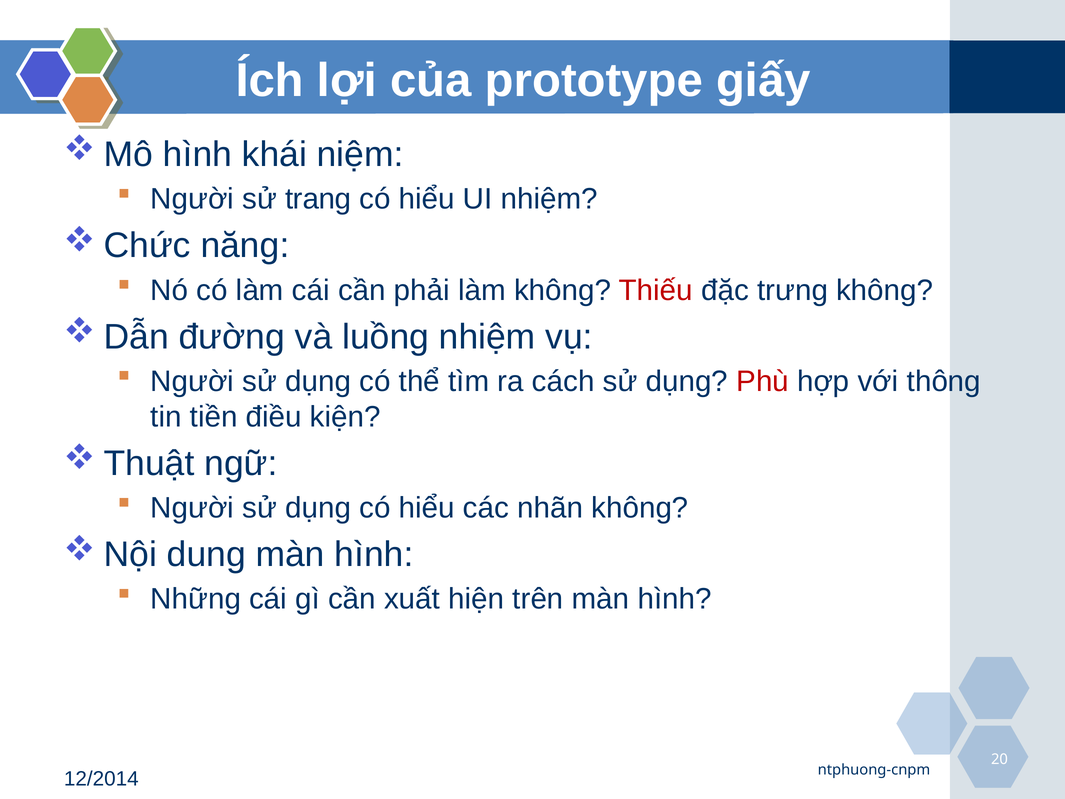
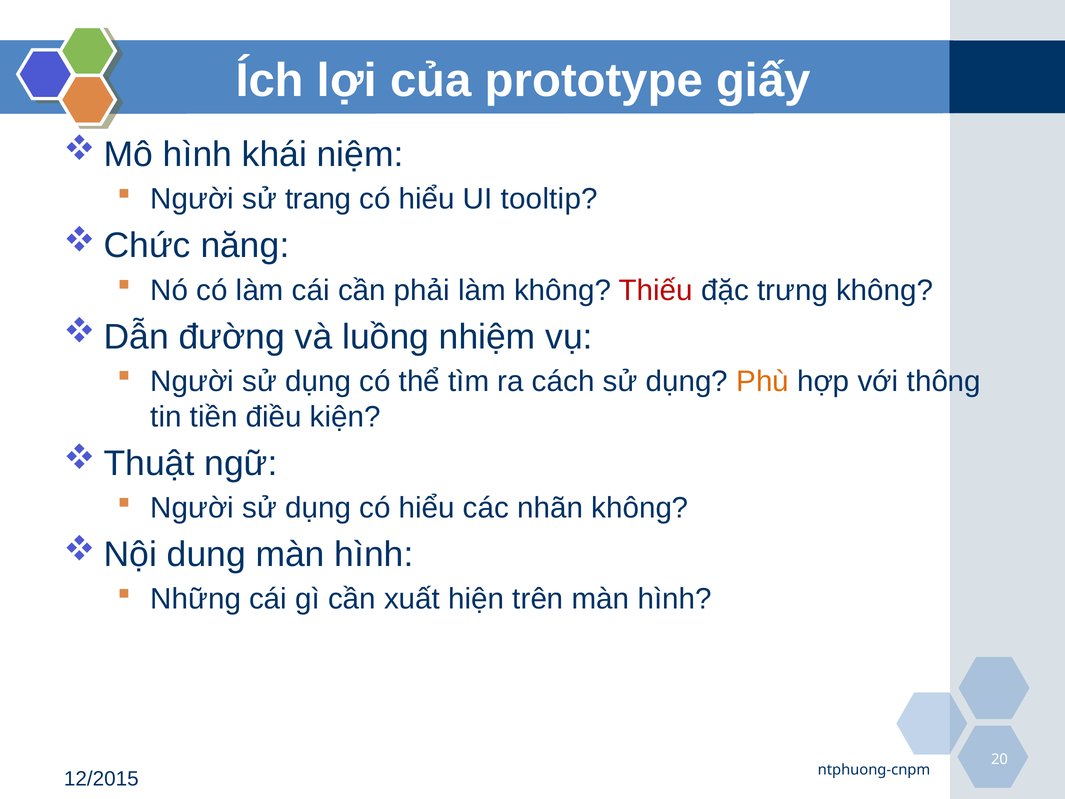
UI nhiệm: nhiệm -> tooltip (549, 199)
Phù colour: red -> orange (763, 381)
12/2014: 12/2014 -> 12/2015 (101, 779)
